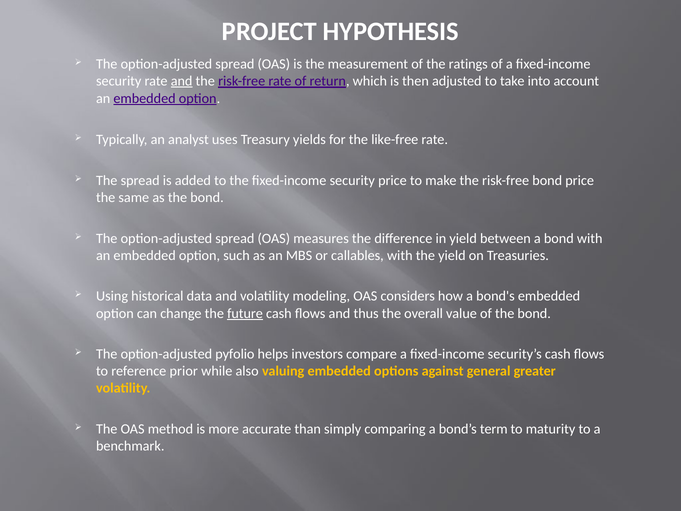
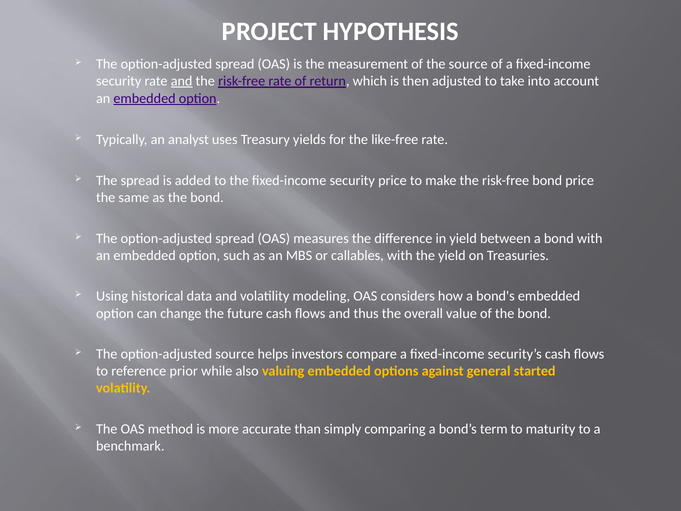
the ratings: ratings -> source (468, 64)
future underline: present -> none (245, 313)
option-adjusted pyfolio: pyfolio -> source (235, 354)
greater: greater -> started (535, 371)
